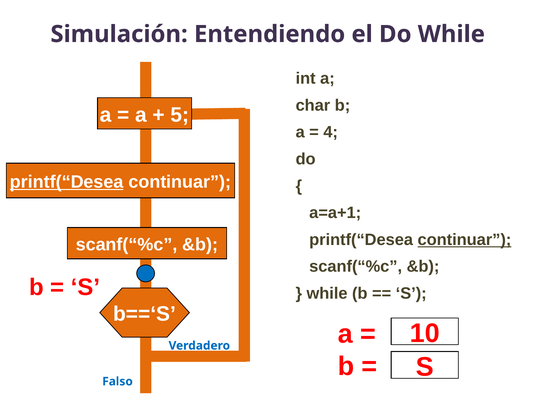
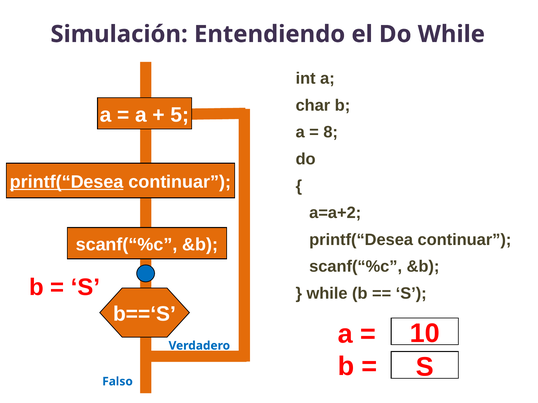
4: 4 -> 8 (331, 132)
a=a+1: a=a+1 -> a=a+2 (335, 213)
continuar underline: present -> none (464, 240)
